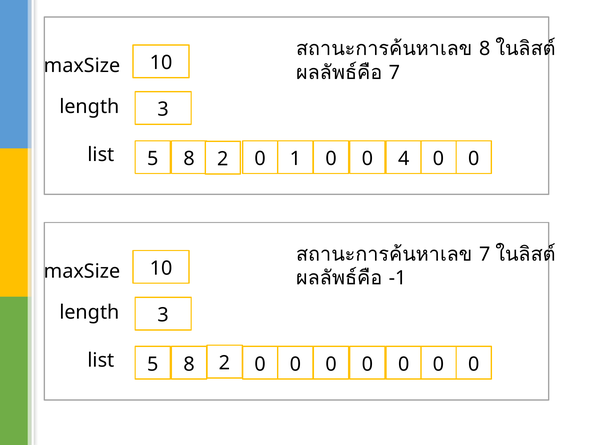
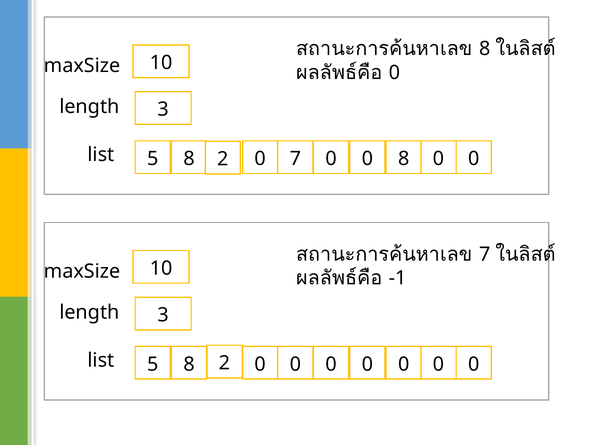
7: 7 -> 0 (395, 72)
0 1: 1 -> 7 (295, 158)
0 4: 4 -> 8 (404, 158)
